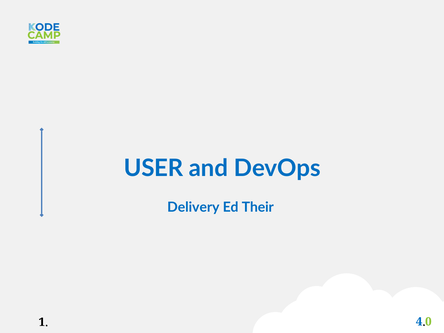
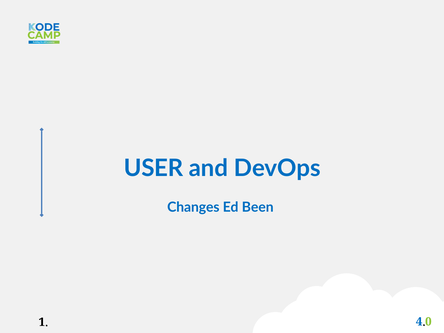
Delivery: Delivery -> Changes (193, 207)
Their: Their -> Been (258, 207)
